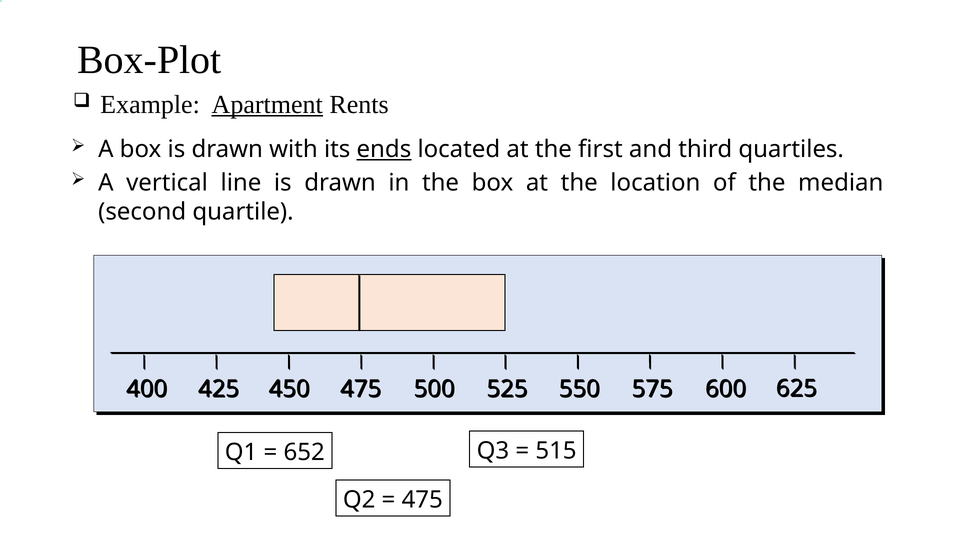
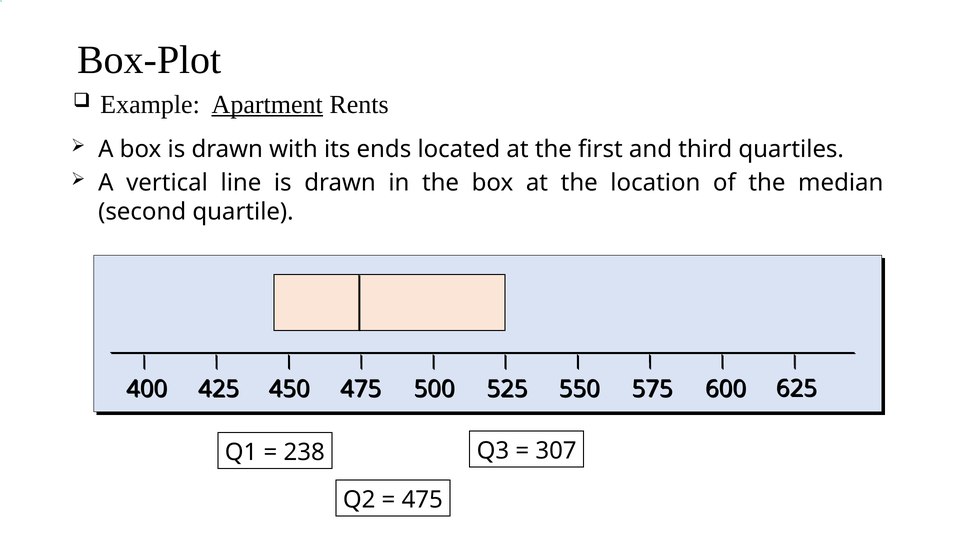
ends underline: present -> none (384, 149)
652: 652 -> 238 (304, 452)
515: 515 -> 307 (556, 450)
